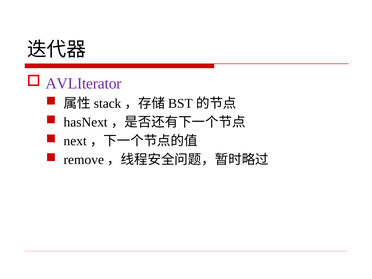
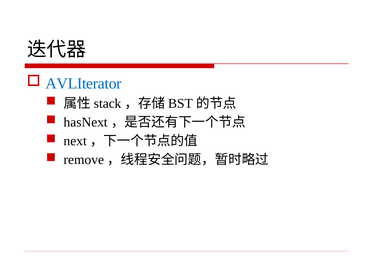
AVLIterator colour: purple -> blue (84, 84)
